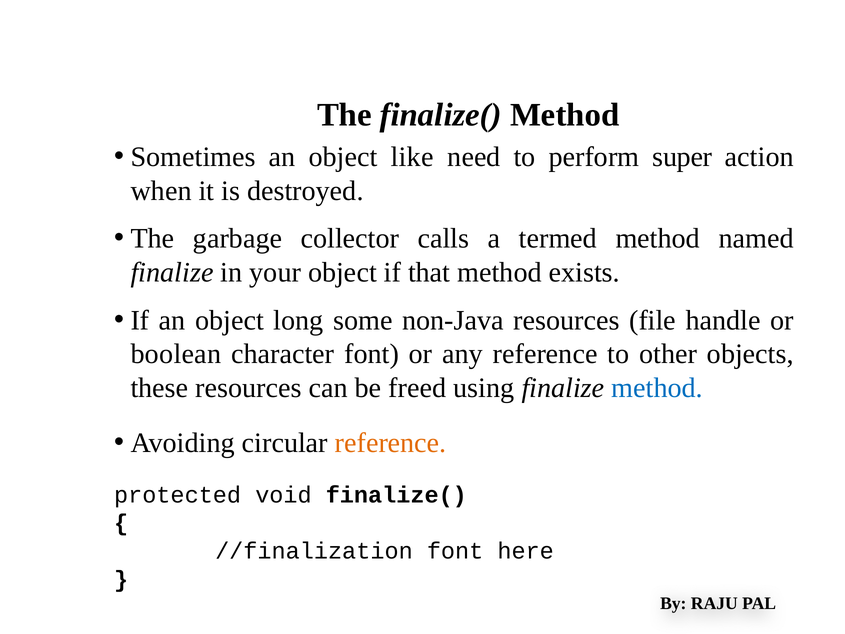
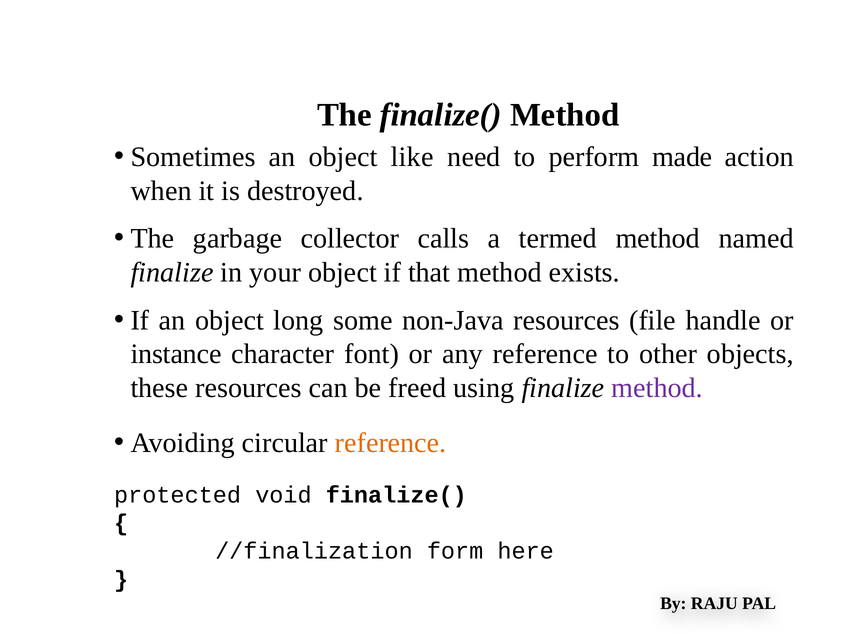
super: super -> made (682, 157)
boolean: boolean -> instance (176, 354)
method colour: blue -> purple (657, 388)
//finalization font: font -> form (455, 551)
